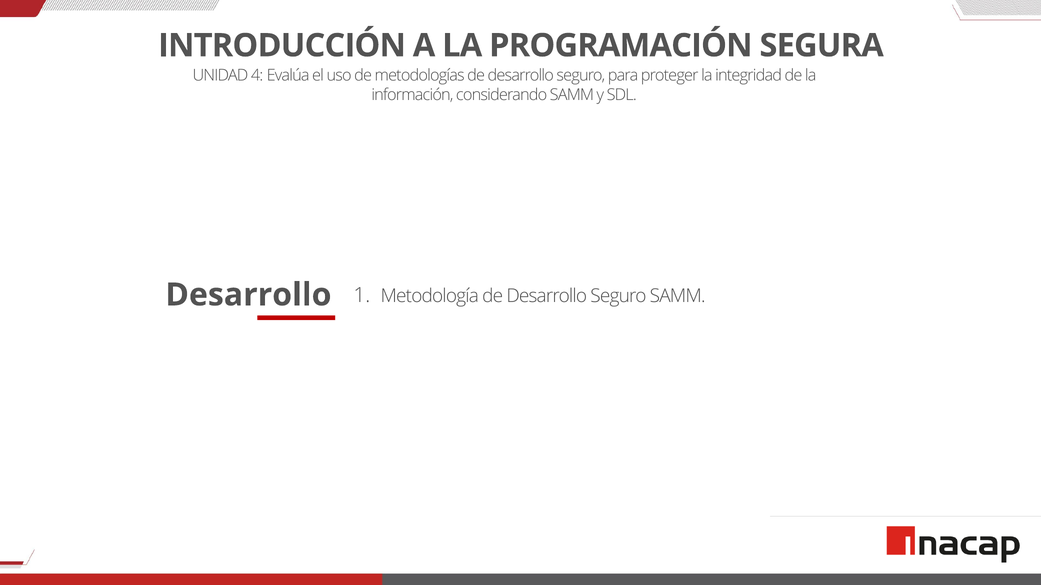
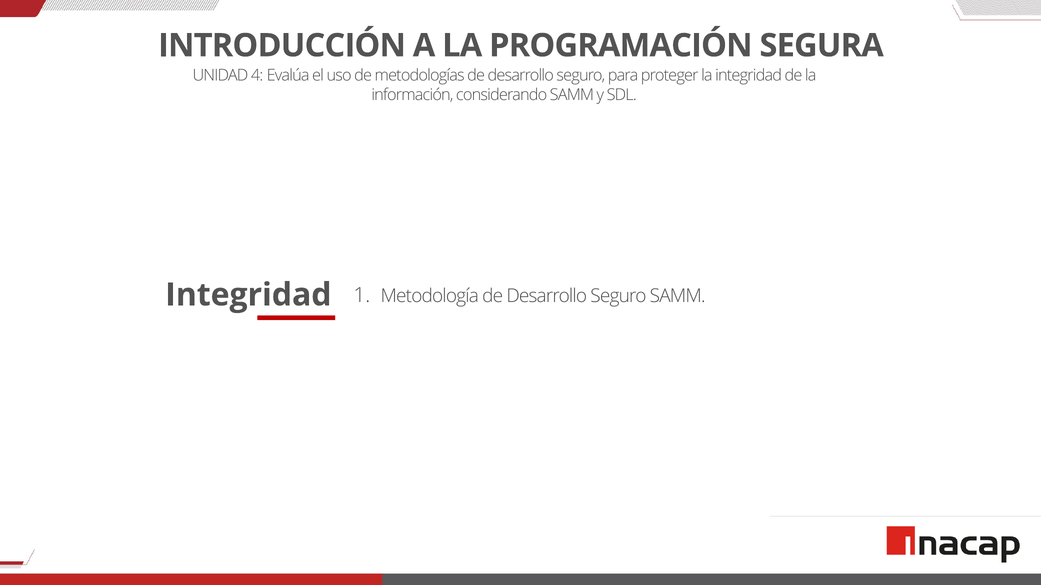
Desarrollo: Desarrollo -> Integridad (248, 295)
